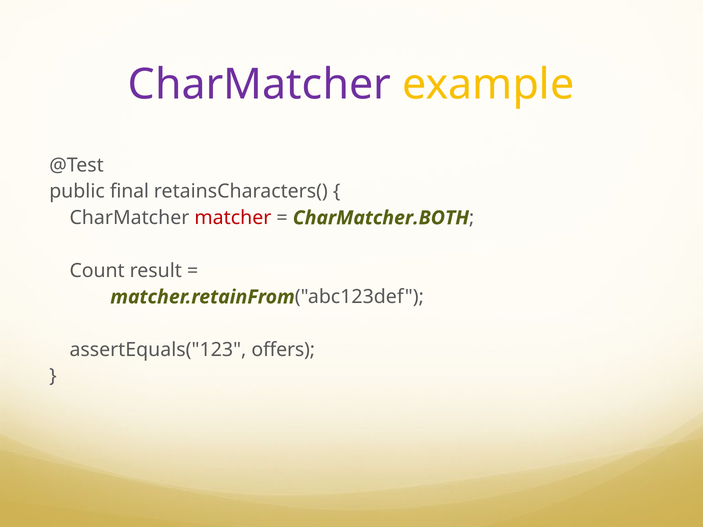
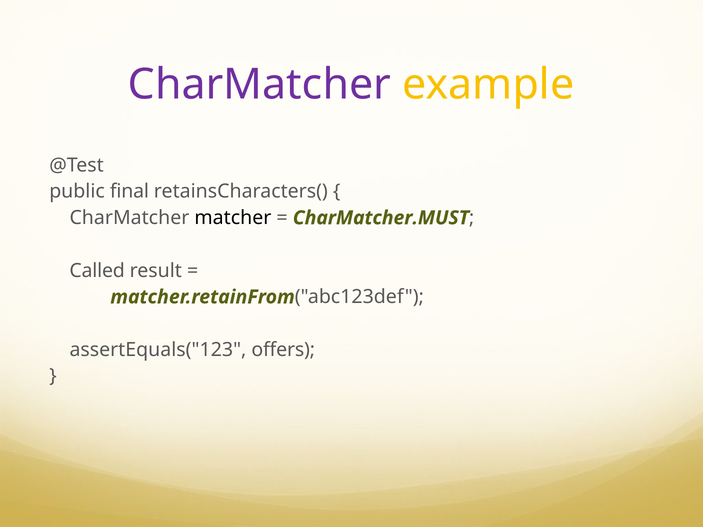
matcher colour: red -> black (233, 218)
CharMatcher.BOTH: CharMatcher.BOTH -> CharMatcher.MUST (381, 218)
Count: Count -> Called (97, 271)
